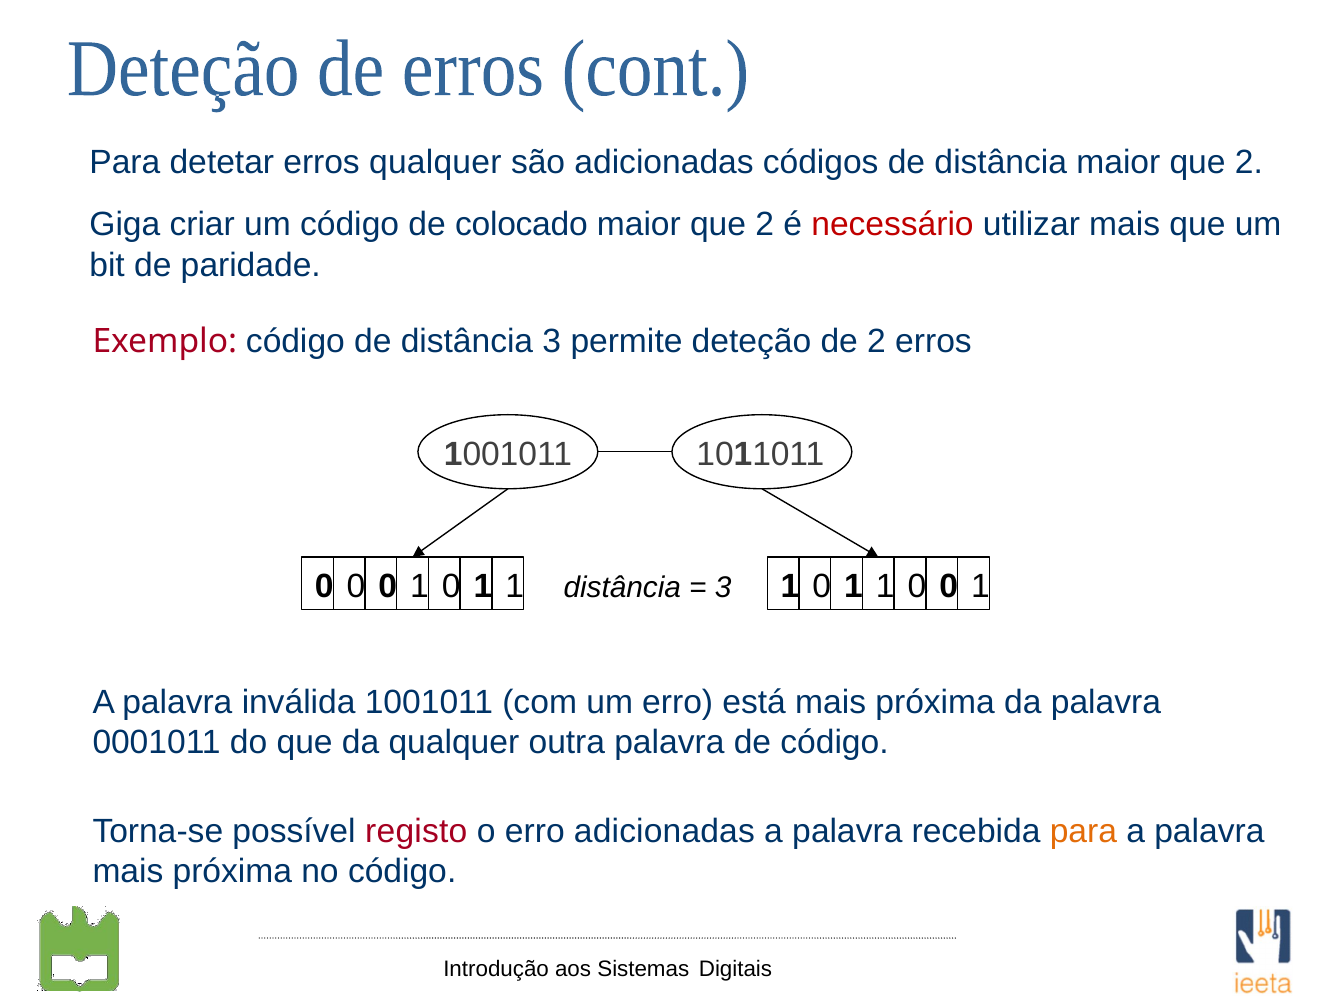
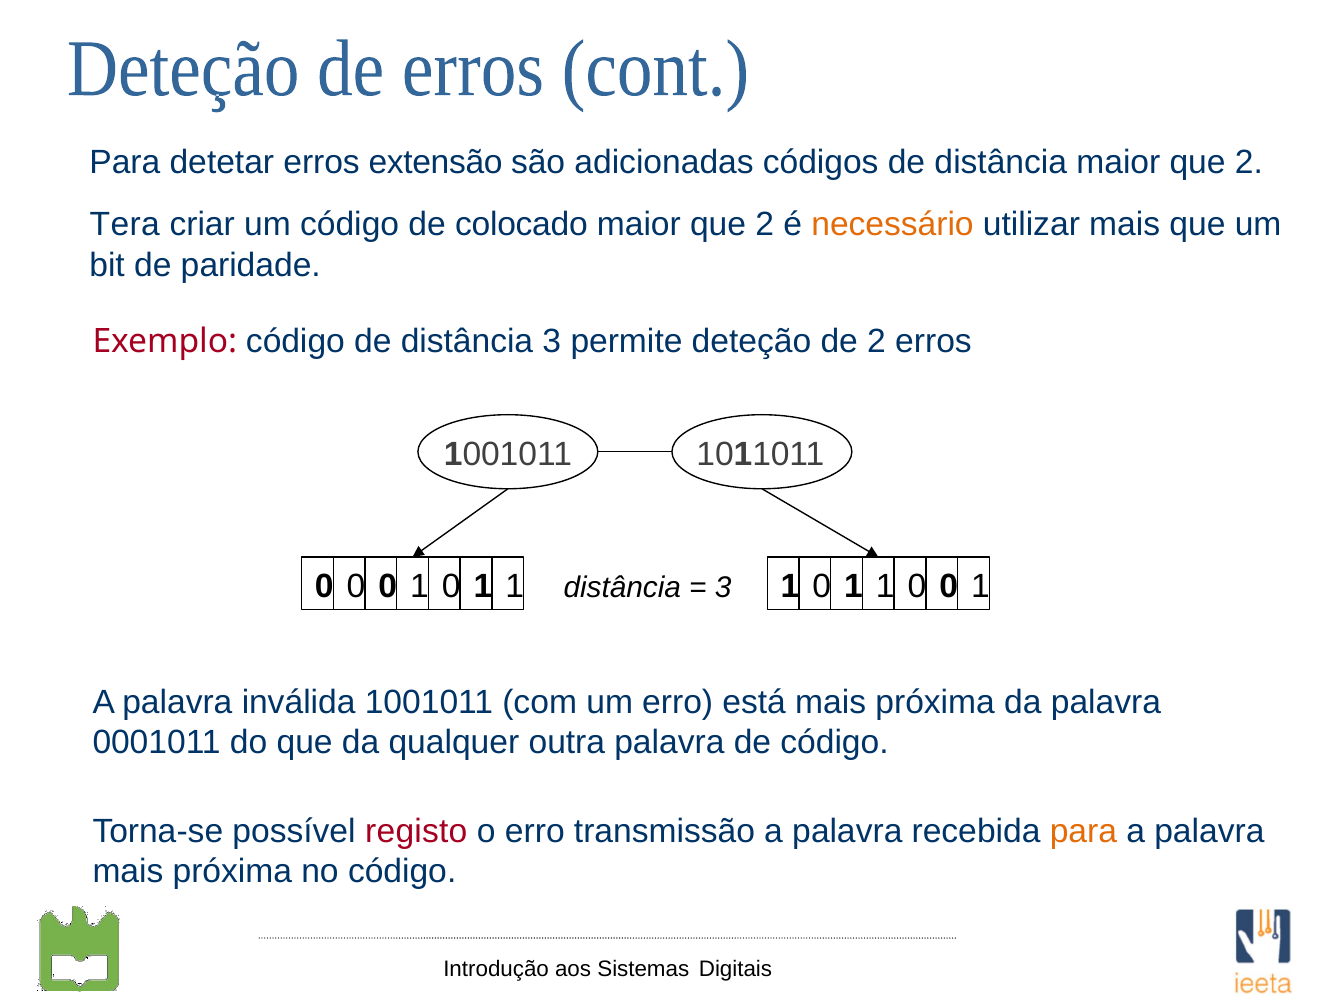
erros qualquer: qualquer -> extensão (436, 163)
Giga: Giga -> Tera (125, 225)
necessário colour: red -> orange (893, 225)
erro adicionadas: adicionadas -> transmissão (664, 831)
